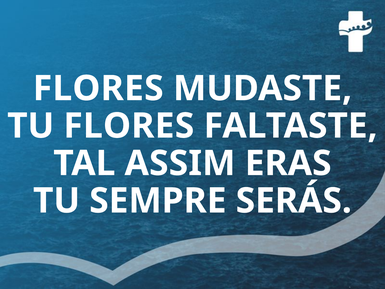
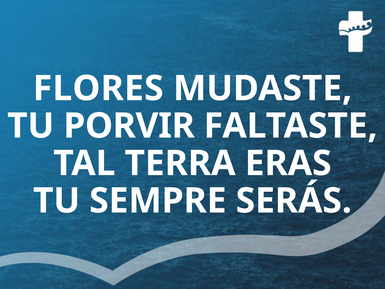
TU FLORES: FLORES -> PORVIR (129, 126)
ASSIM: ASSIM -> TERRA (180, 163)
